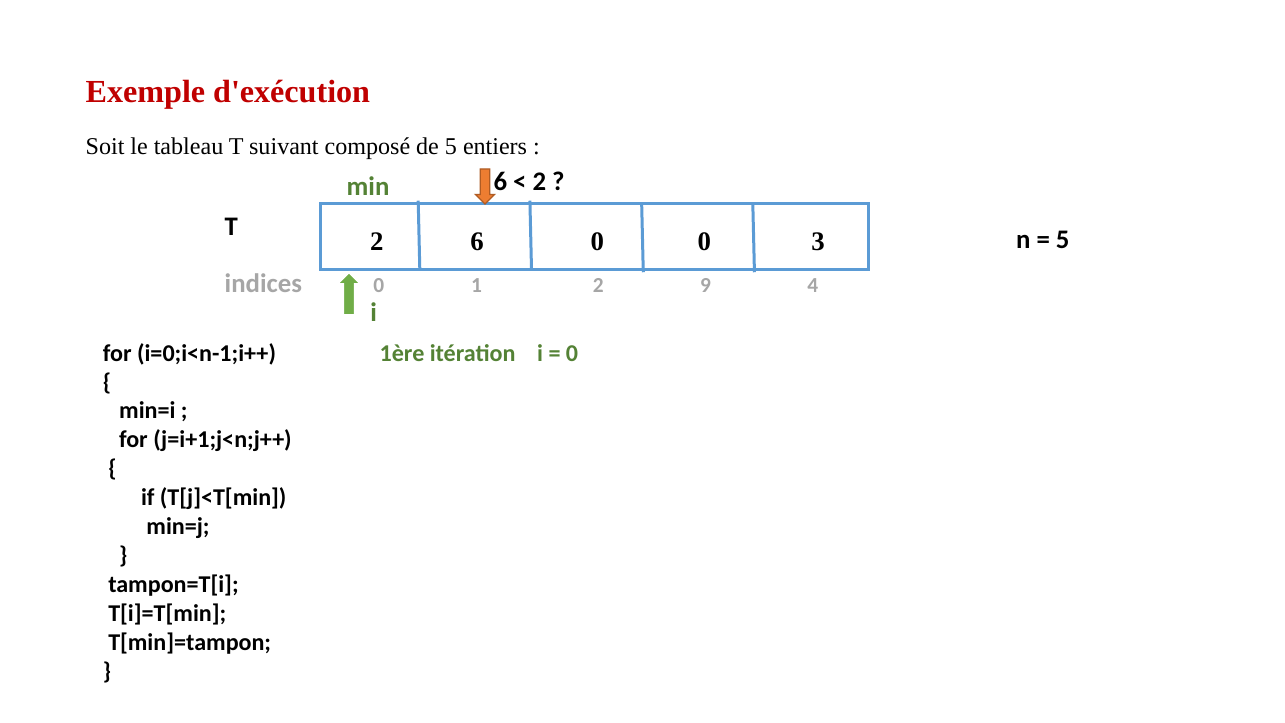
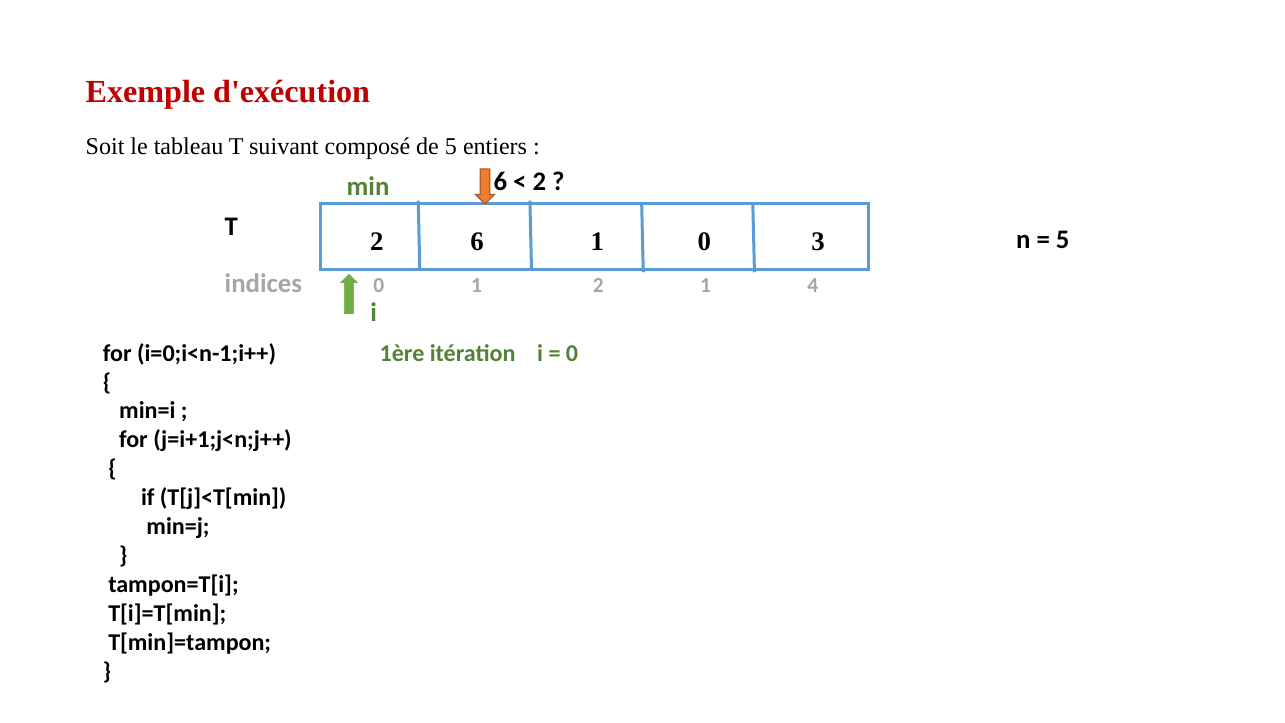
6 0: 0 -> 1 (597, 241)
2 9: 9 -> 1 (706, 285)
